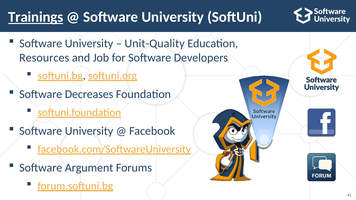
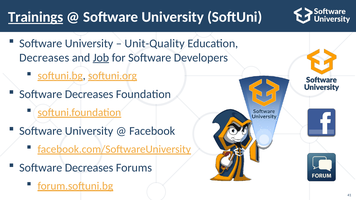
Resources: Resources -> Decreases (44, 58)
Job underline: none -> present (101, 58)
Argument: Argument -> Decreases (89, 168)
